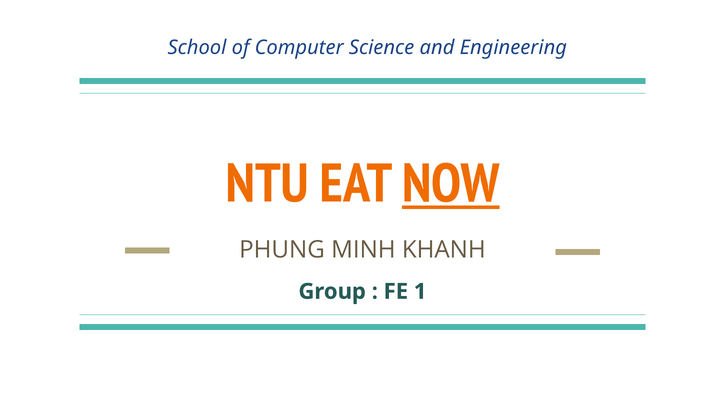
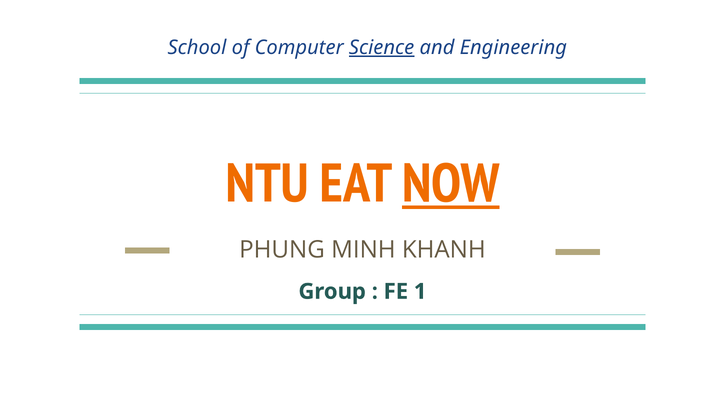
Science underline: none -> present (382, 47)
